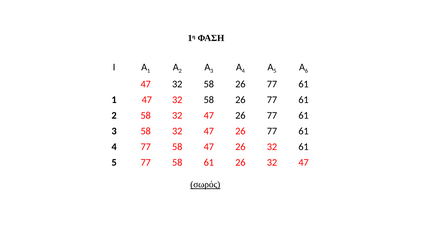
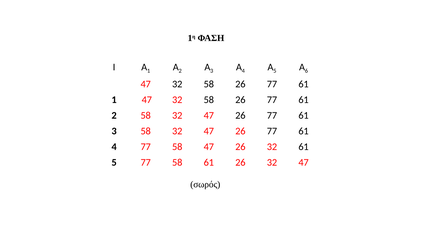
σωρός underline: present -> none (205, 184)
